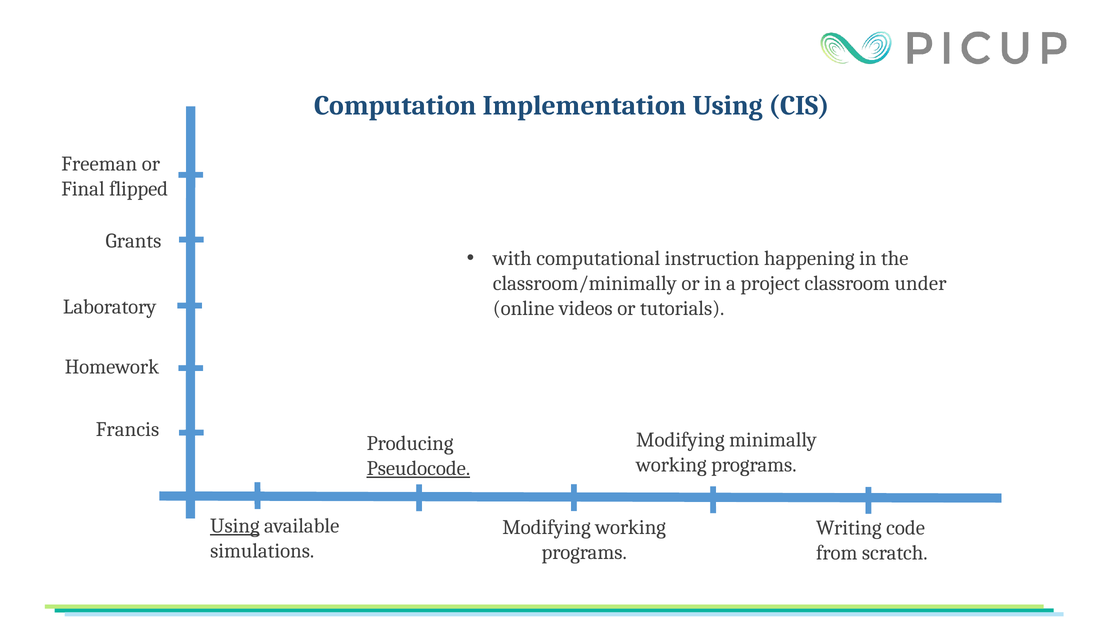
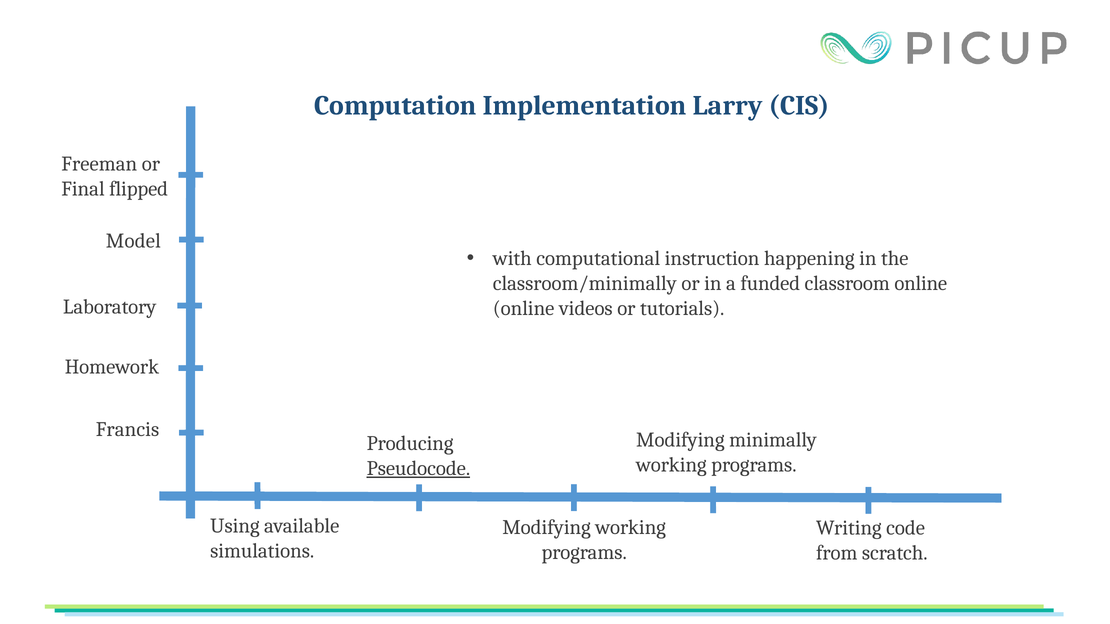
Implementation Using: Using -> Larry (728, 106)
Grants: Grants -> Model (133, 241)
project: project -> funded (770, 284)
classroom under: under -> online (921, 284)
Using underline: present -> none (235, 526)
